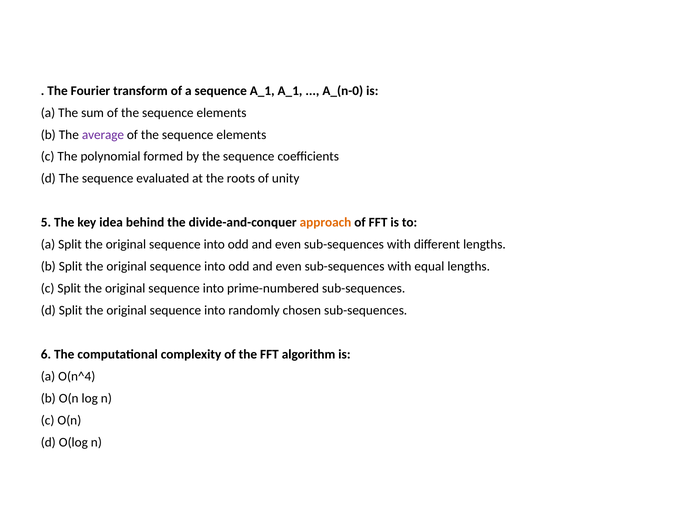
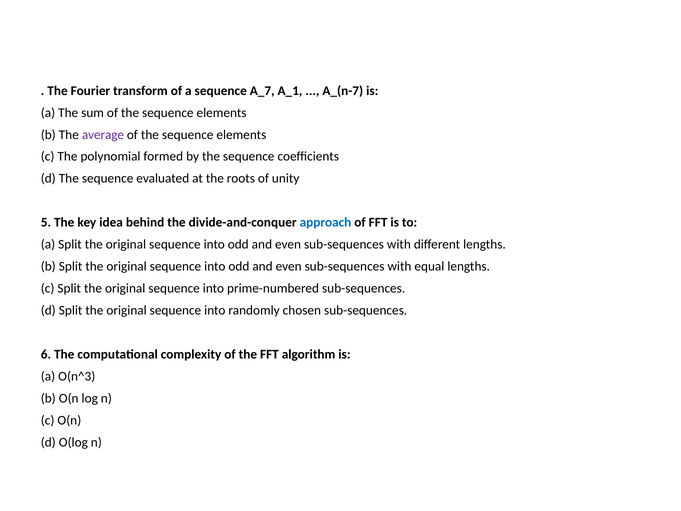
sequence A_1: A_1 -> A_7 (262, 91)
A_(n-0: A_(n-0 -> A_(n-7 (343, 91)
approach colour: orange -> blue (326, 222)
O(n^4: O(n^4 -> O(n^3 (77, 376)
